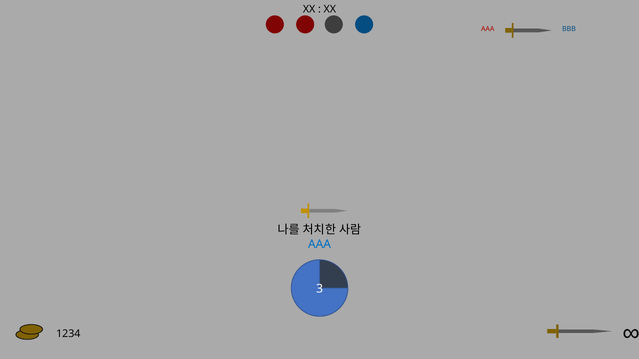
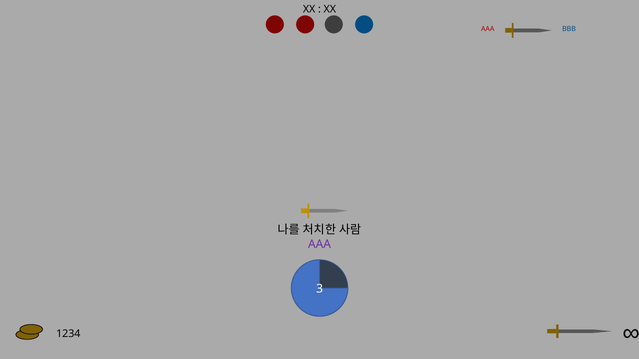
AAA colour: blue -> purple (320, 244)
